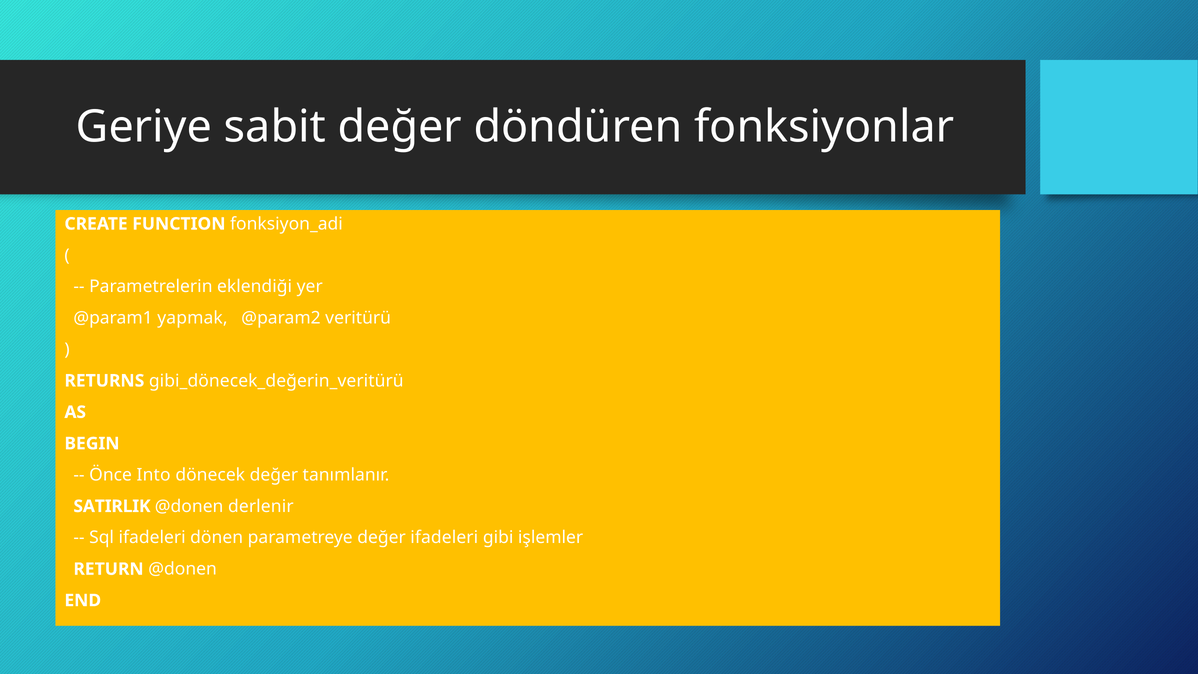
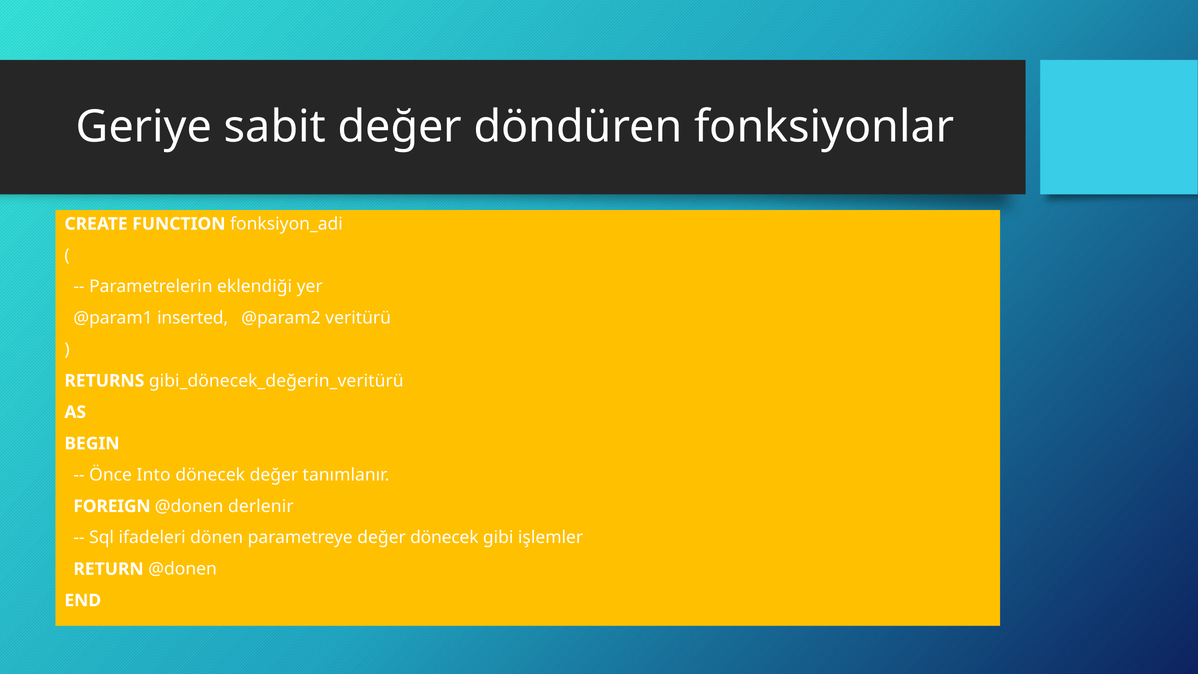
yapmak: yapmak -> inserted (193, 318)
SATIRLIK: SATIRLIK -> FOREIGN (112, 506)
değer ifadeleri: ifadeleri -> dönecek (444, 538)
